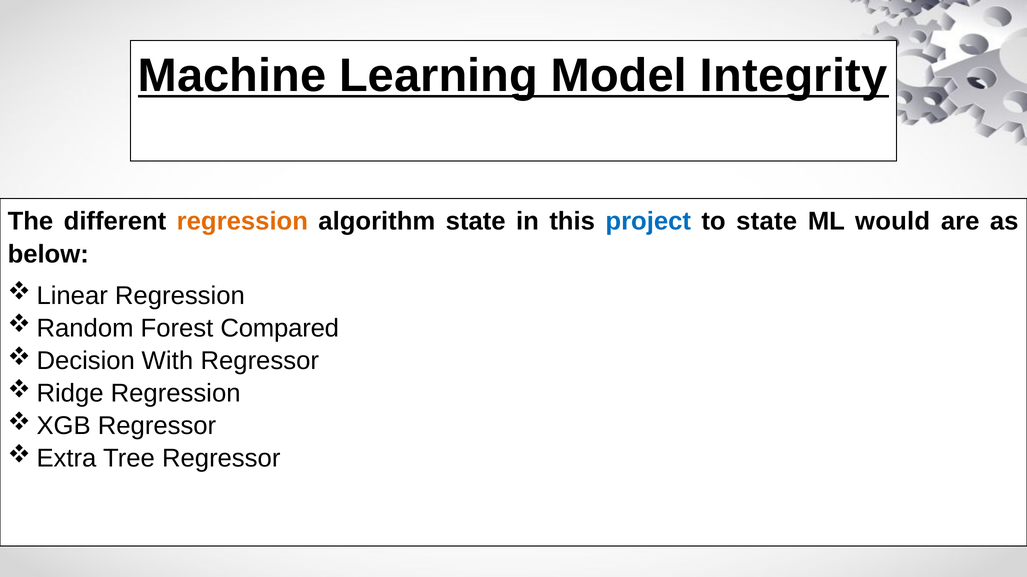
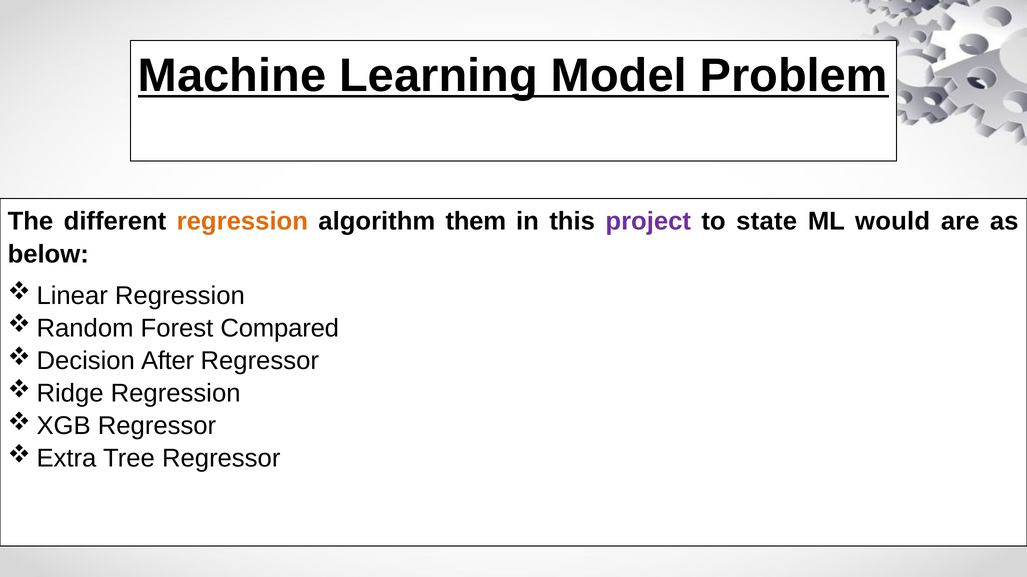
Integrity: Integrity -> Problem (794, 76)
algorithm state: state -> them (476, 222)
project colour: blue -> purple (648, 222)
With: With -> After (168, 361)
